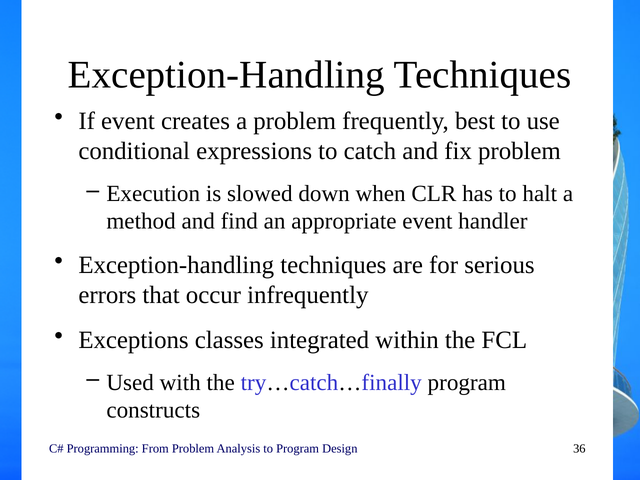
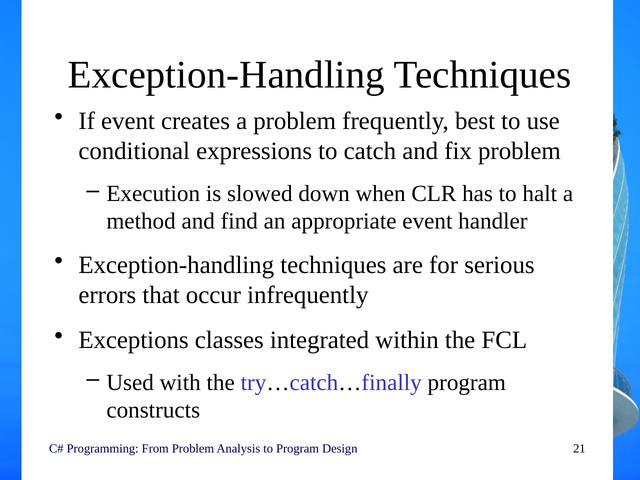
36: 36 -> 21 (579, 449)
